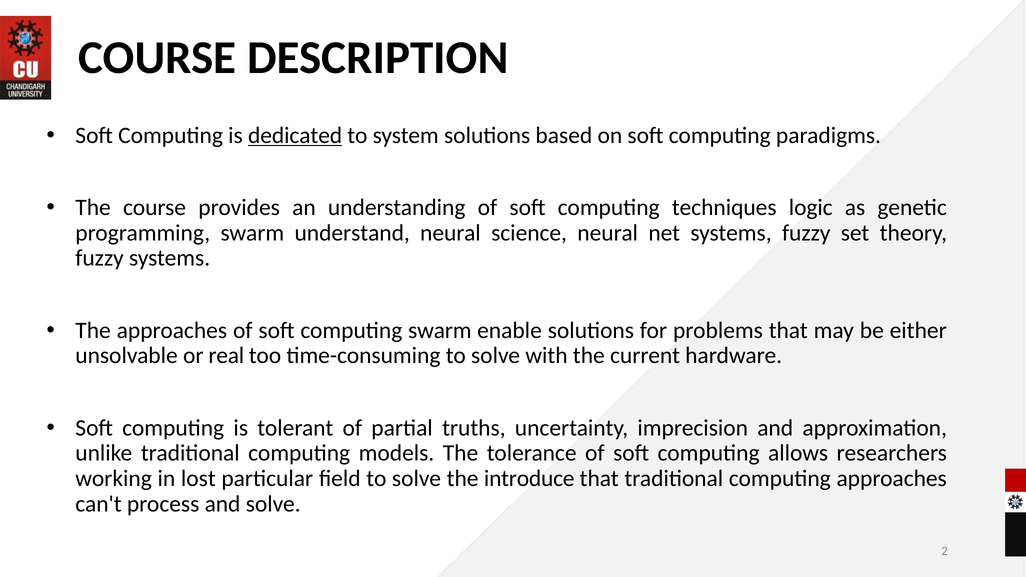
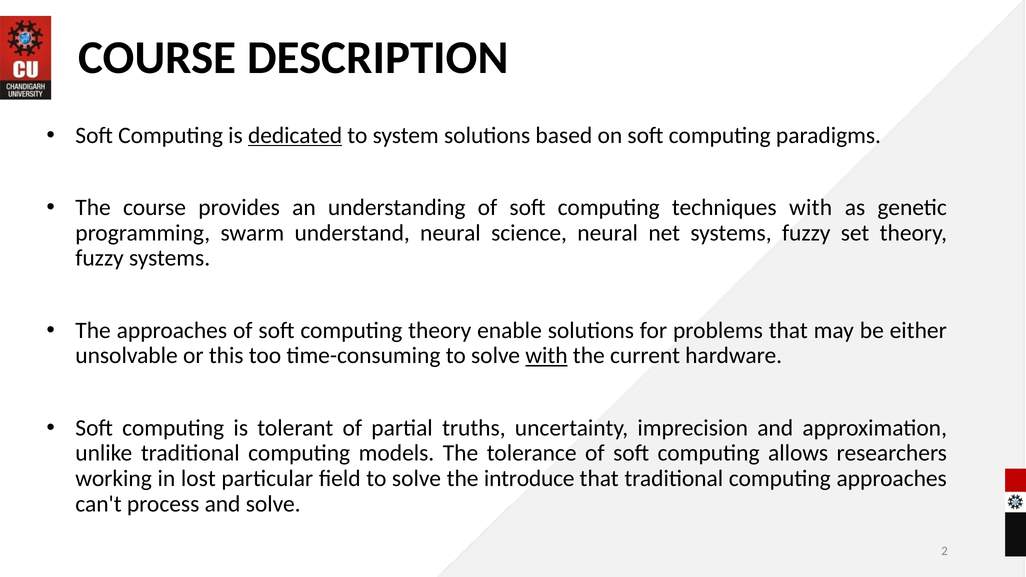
techniques logic: logic -> with (811, 208)
computing swarm: swarm -> theory (440, 330)
real: real -> this (226, 356)
with underline: none -> present (546, 356)
